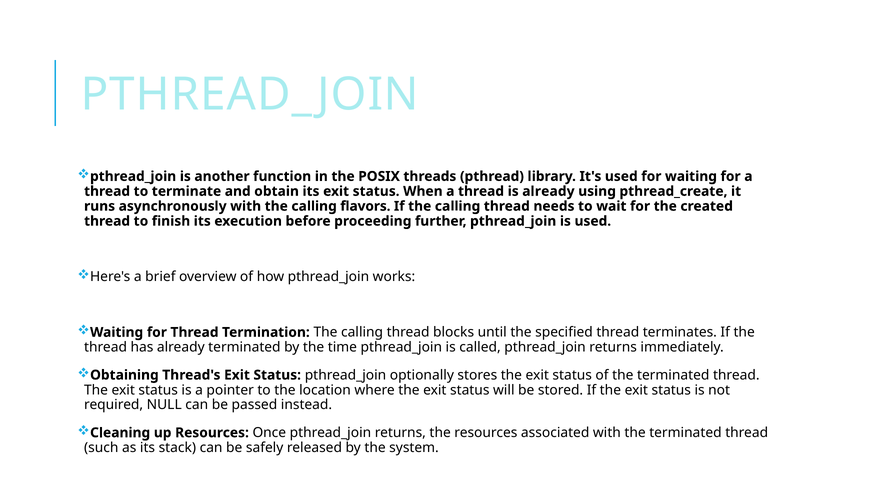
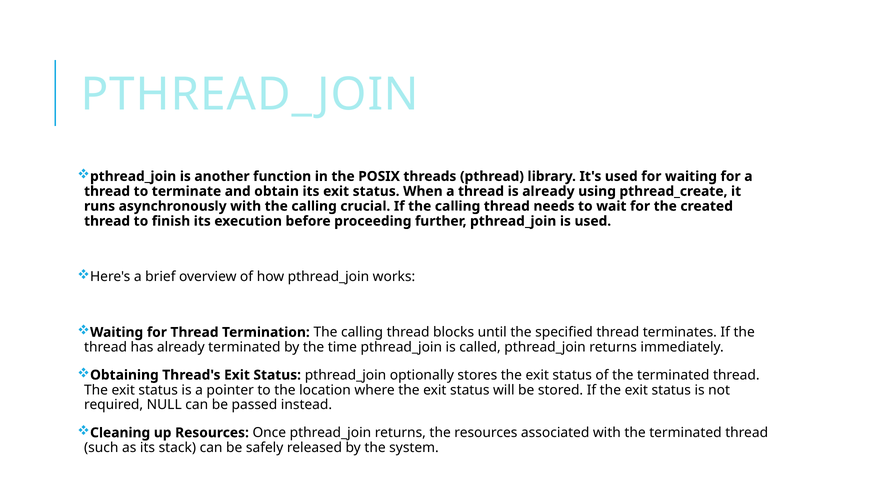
flavors: flavors -> crucial (365, 206)
